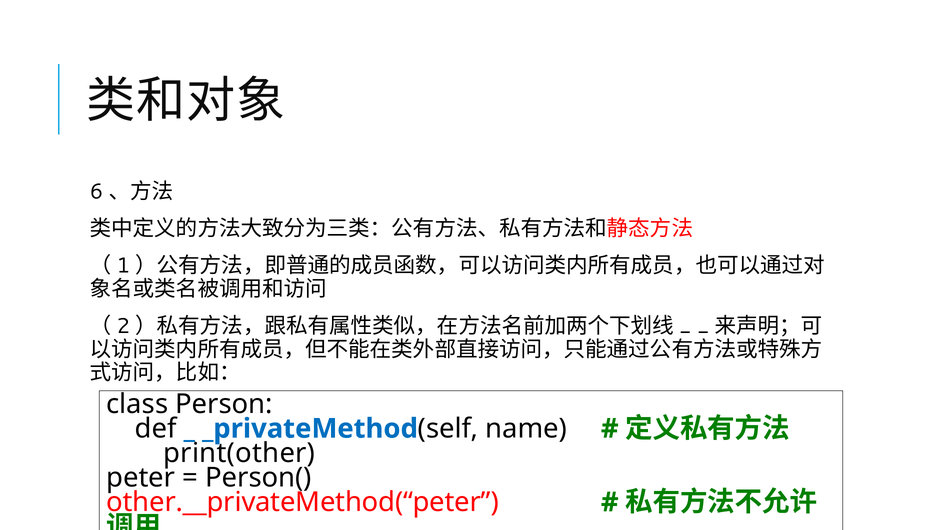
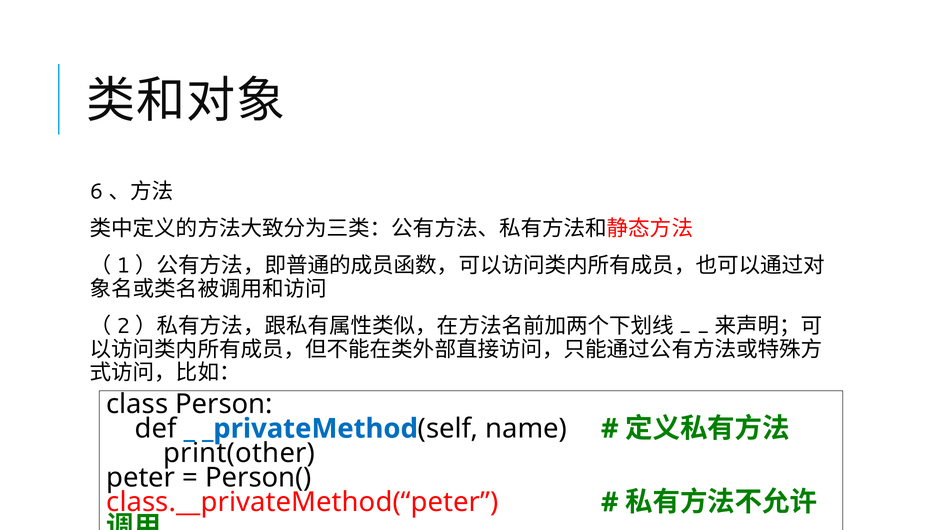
other.__privateMethod(“peter: other.__privateMethod(“peter -> class.__privateMethod(“peter (302, 502)
